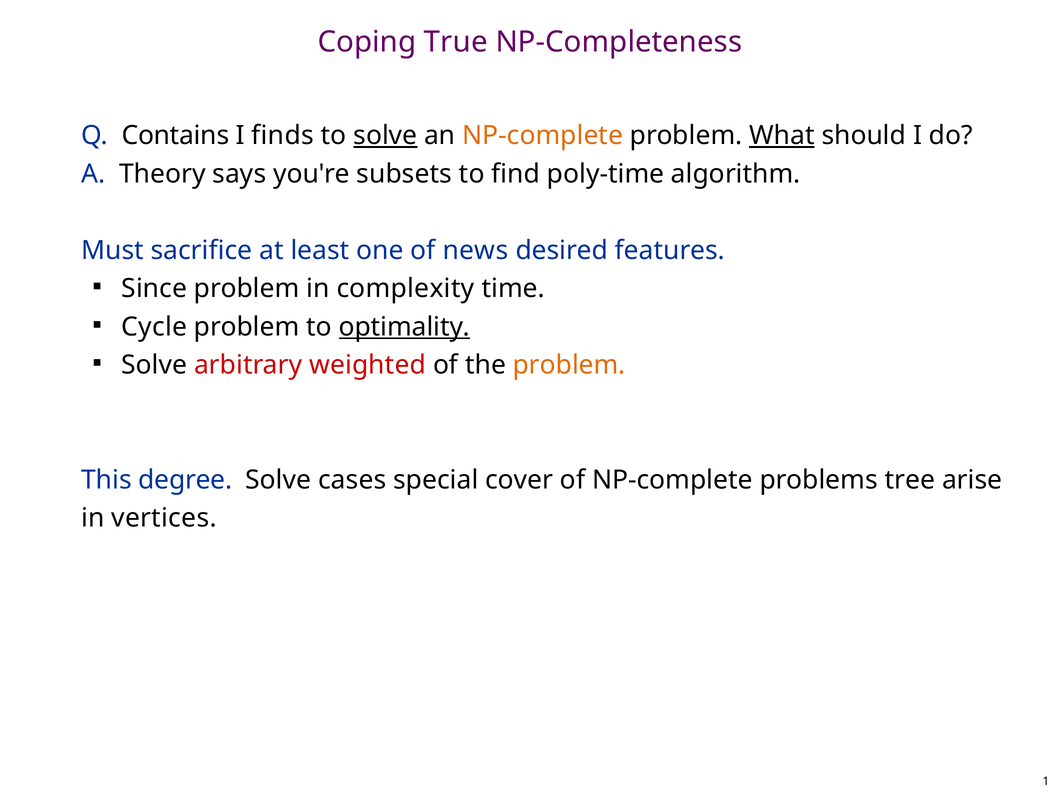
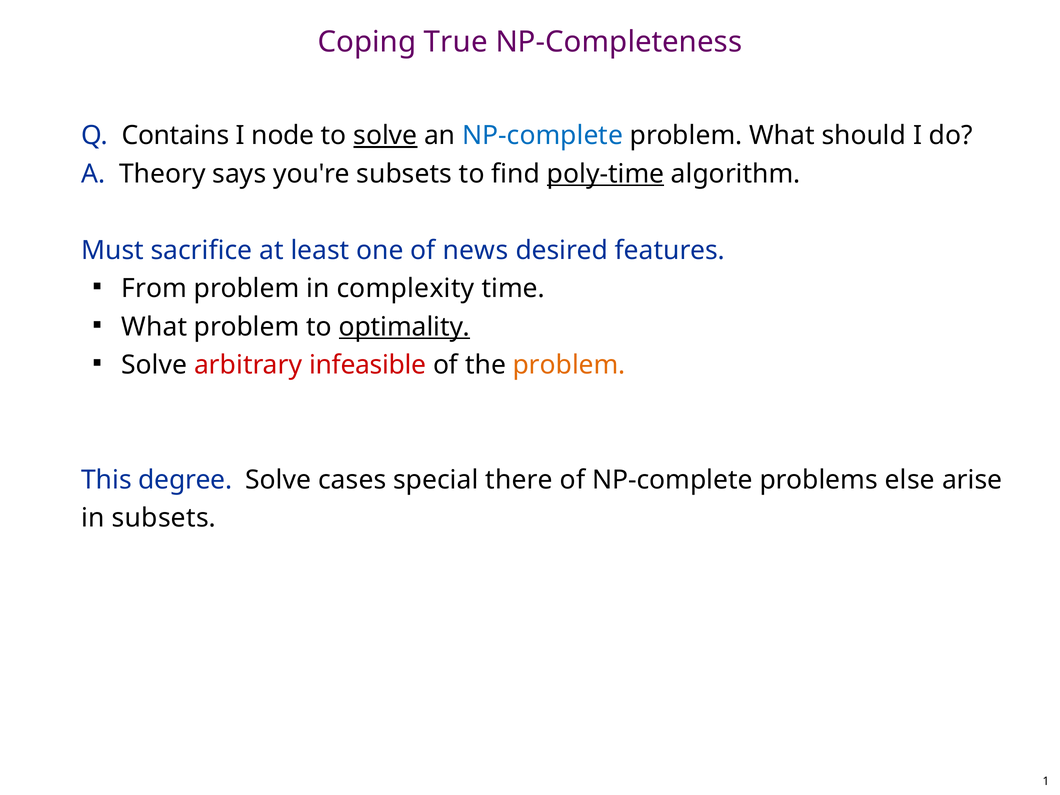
finds: finds -> node (283, 136)
NP-complete colour: orange -> blue (543, 136)
What underline: present -> none (782, 136)
poly-time underline: none -> present (606, 174)
Since: Since -> From (154, 289)
Cycle: Cycle -> What (154, 327)
weighted: weighted -> infeasible (368, 365)
cover: cover -> there (519, 480)
tree: tree -> else (910, 480)
in vertices: vertices -> subsets (164, 518)
